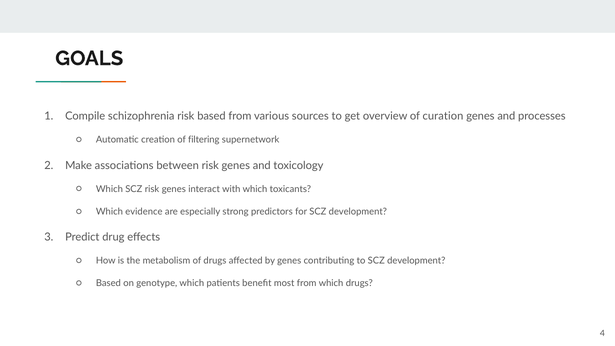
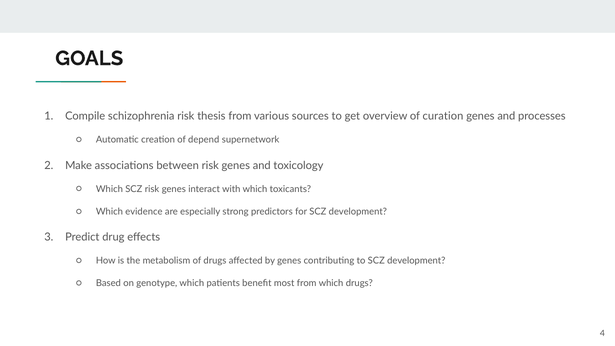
risk based: based -> thesis (211, 116)
filtering: filtering -> depend (204, 140)
